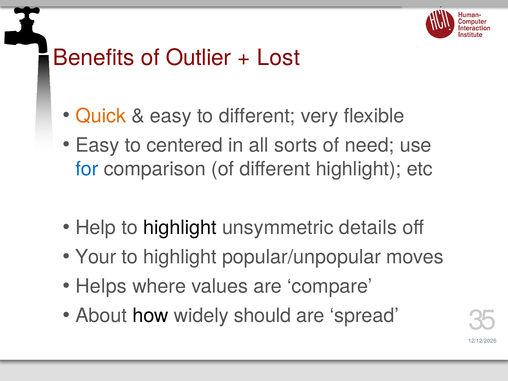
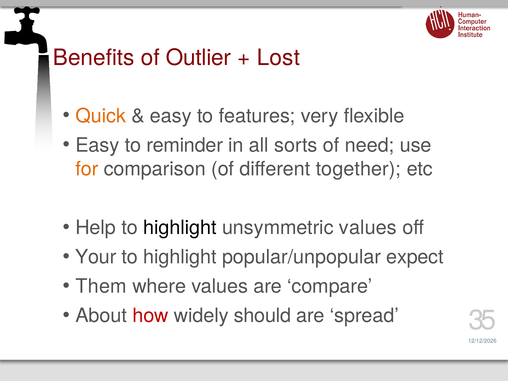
to different: different -> features (257, 116)
centered: centered -> reminder (185, 145)
for colour: blue -> orange (87, 169)
different highlight: highlight -> together (358, 169)
unsymmetric details: details -> values (368, 228)
moves: moves -> expect (415, 257)
Helps: Helps -> Them (101, 286)
how colour: black -> red (150, 316)
